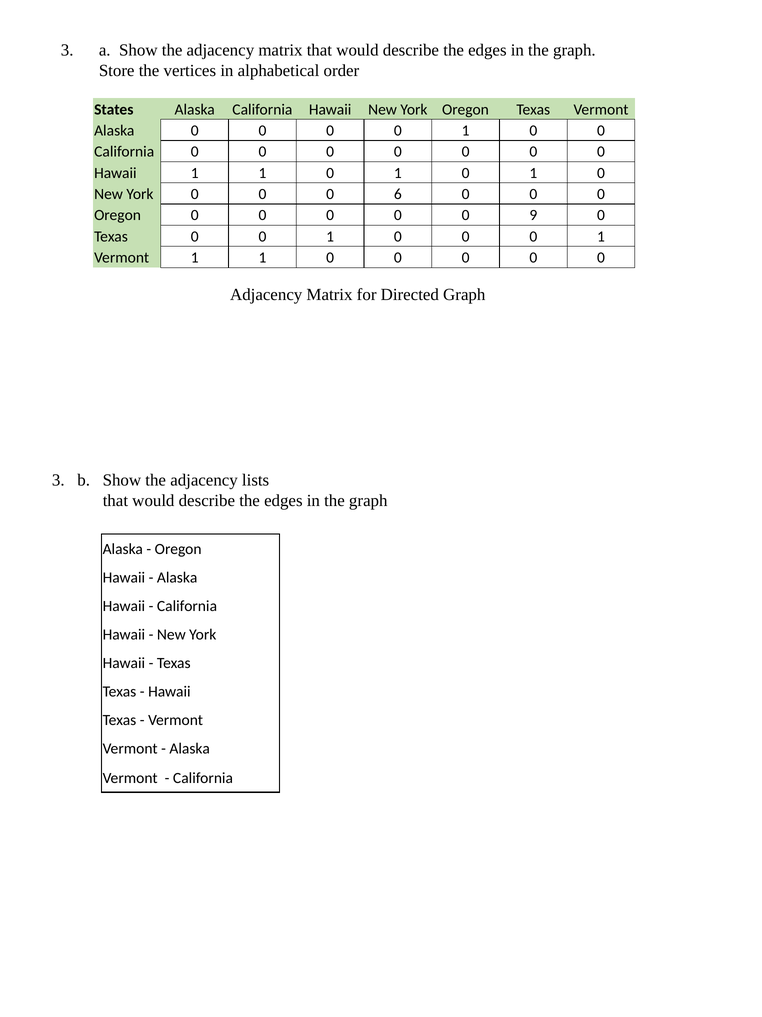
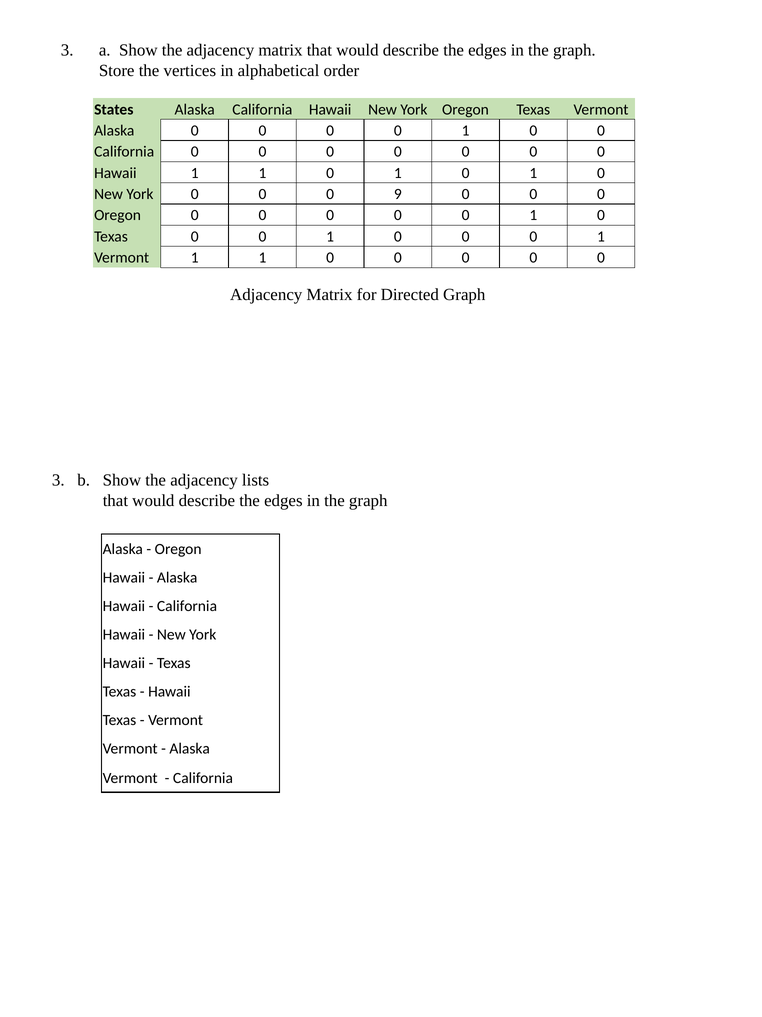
6: 6 -> 9 (398, 194)
9: 9 -> 1 (533, 215)
